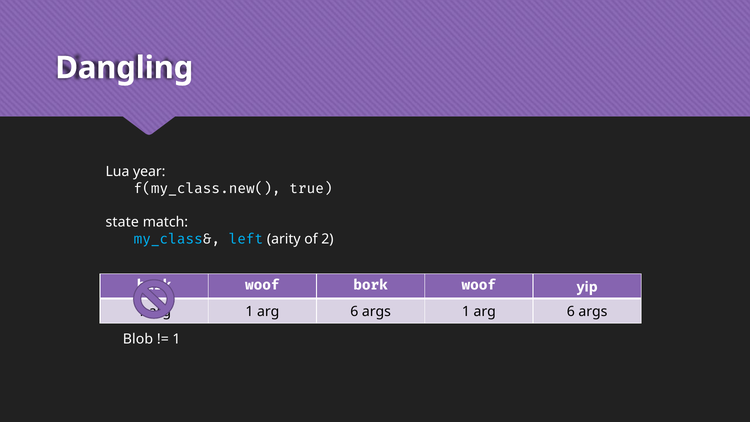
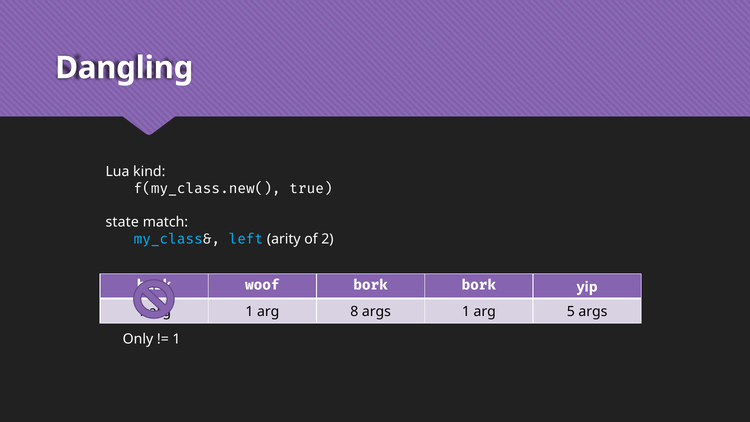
year: year -> kind (149, 172)
bork woof: woof -> bork (479, 285)
6: 6 -> 8 (354, 312)
args 1 arg 6: 6 -> 5 (571, 312)
Blob: Blob -> Only (138, 339)
